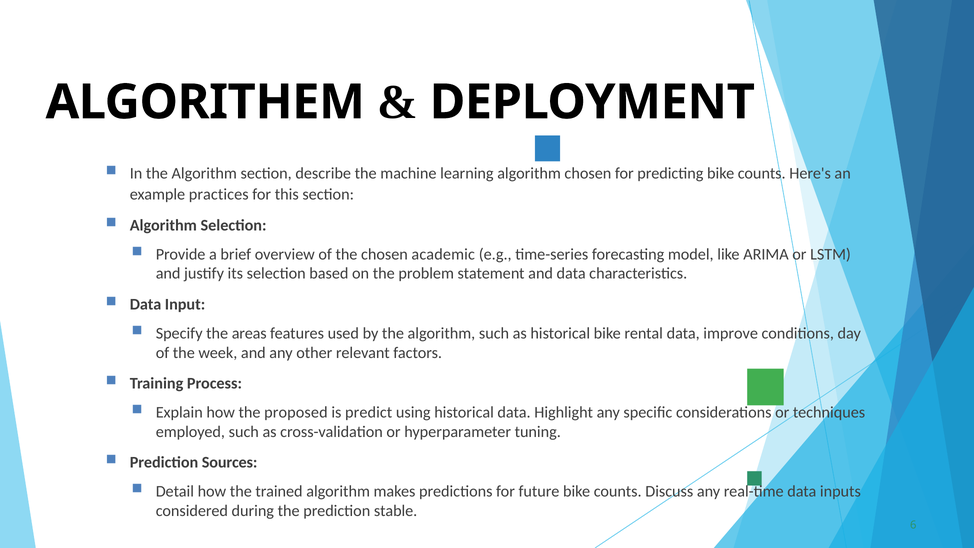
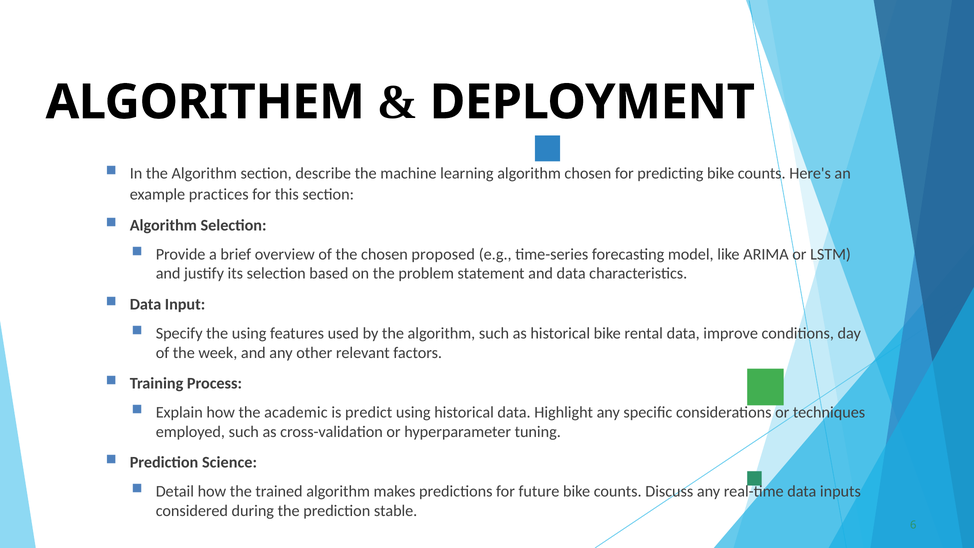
academic: academic -> proposed (443, 254)
the areas: areas -> using (249, 333)
proposed: proposed -> academic (296, 412)
Sources: Sources -> Science (230, 462)
